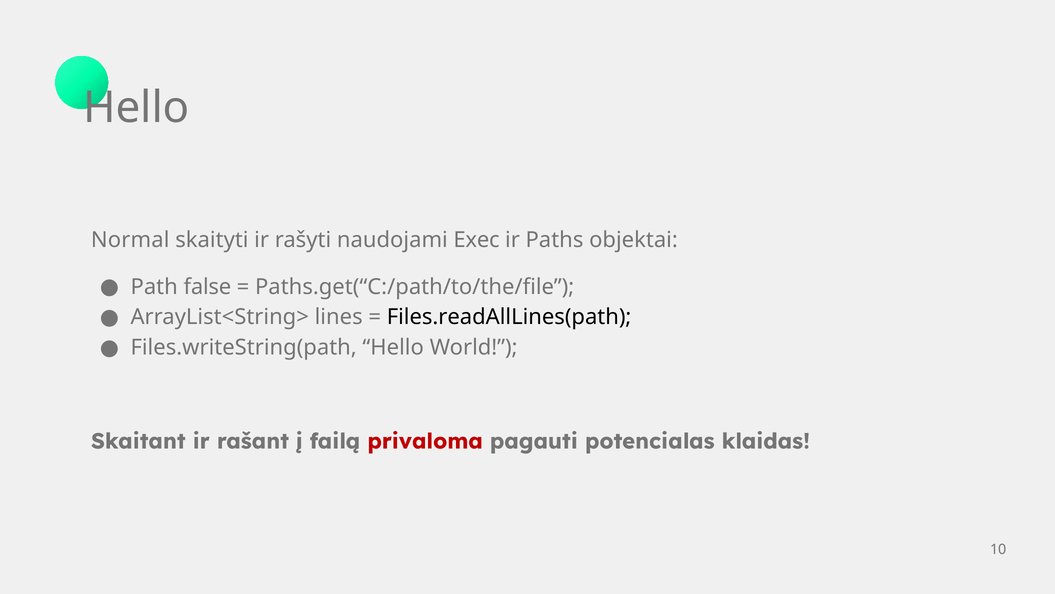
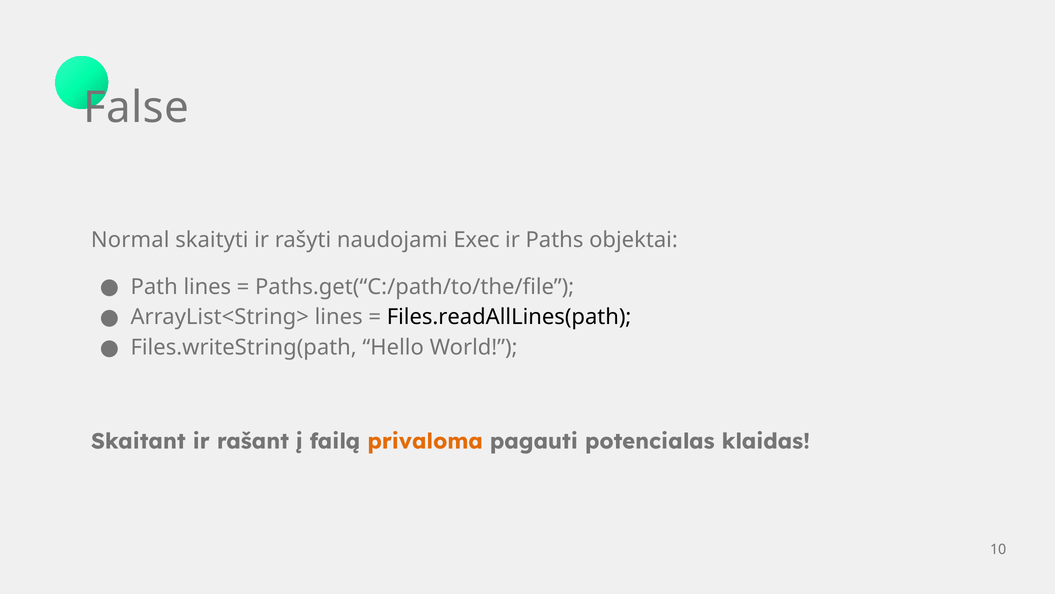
Hello: Hello -> False (136, 108)
Path false: false -> lines (207, 287)
privaloma colour: red -> orange (425, 441)
